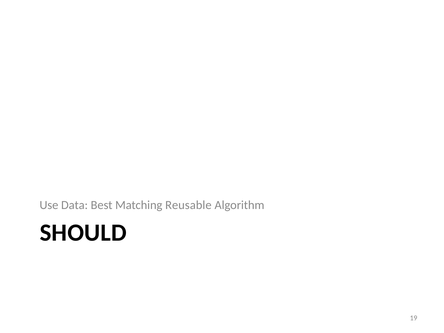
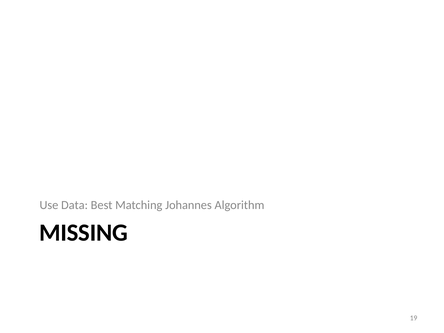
Reusable: Reusable -> Johannes (188, 205)
SHOULD: SHOULD -> MISSING (84, 233)
